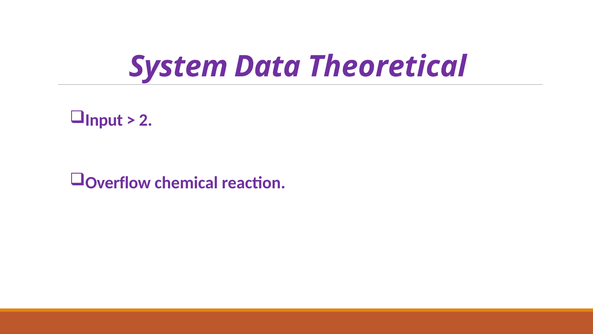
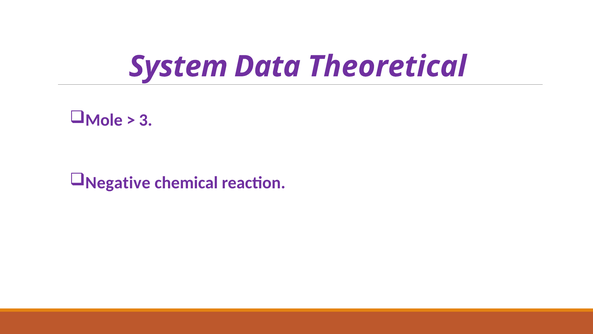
Input: Input -> Mole (104, 120)
2: 2 -> 3 (146, 120)
Overflow: Overflow -> Negative (118, 182)
